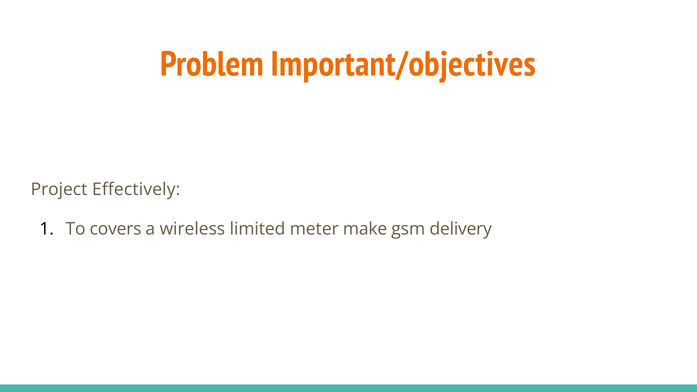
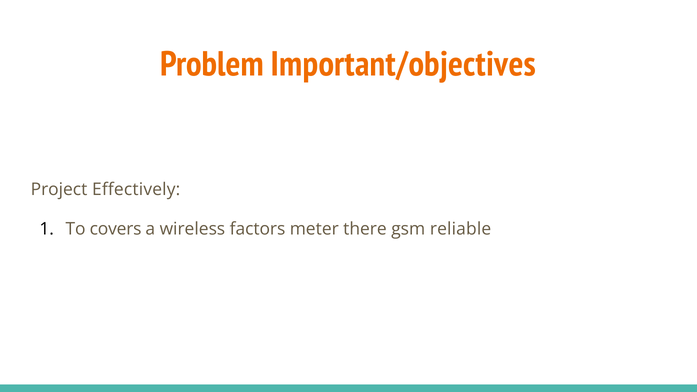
limited: limited -> factors (258, 229)
make: make -> there (365, 229)
delivery: delivery -> reliable (461, 229)
